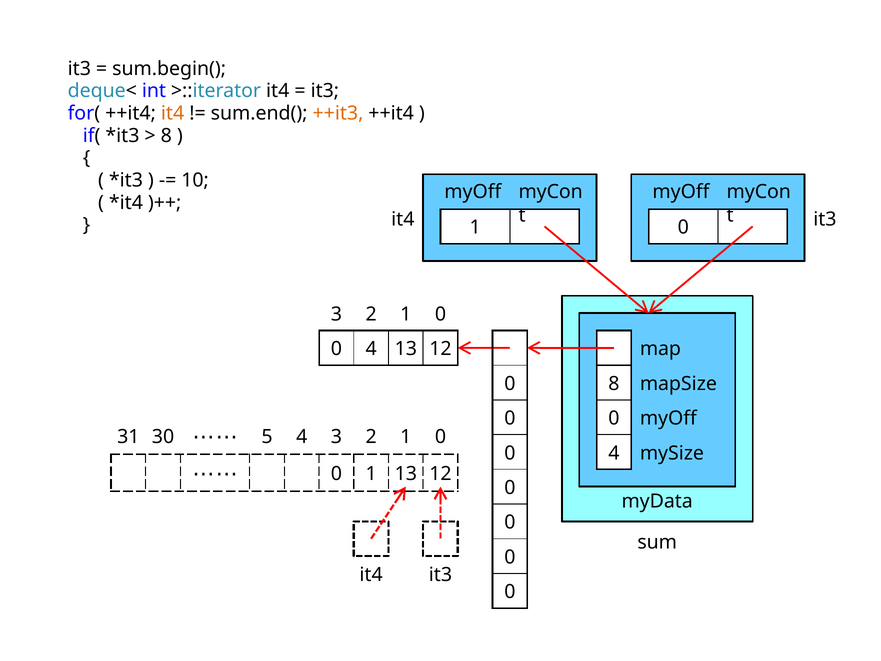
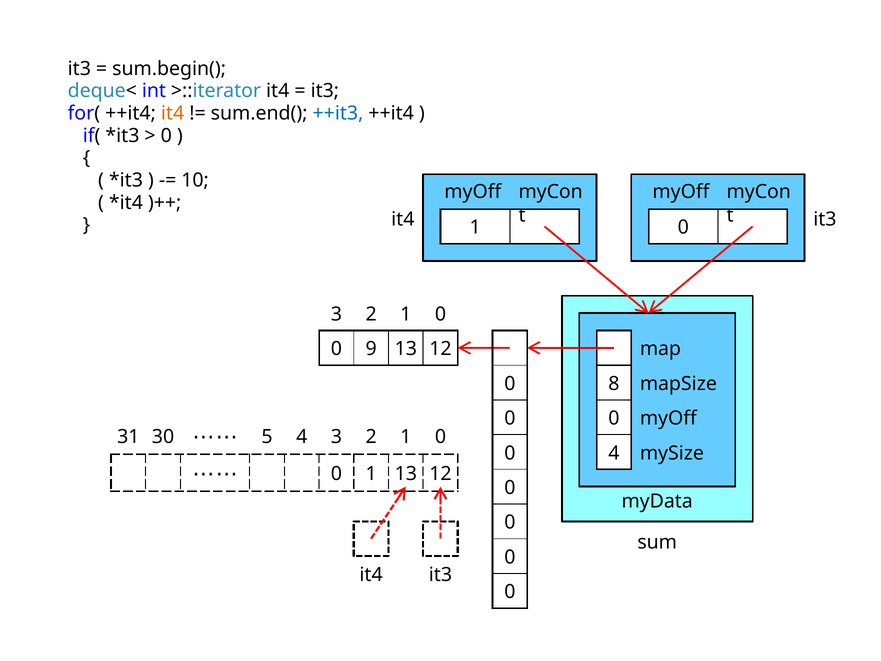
++it3 colour: orange -> blue (338, 113)
8: 8 -> 0 (166, 136)
0 4: 4 -> 9 (371, 349)
